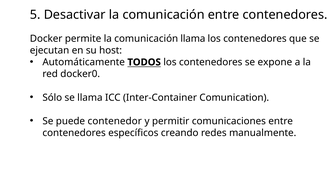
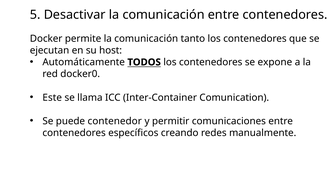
comunicación llama: llama -> tanto (193, 39)
Sólo: Sólo -> Este (52, 98)
